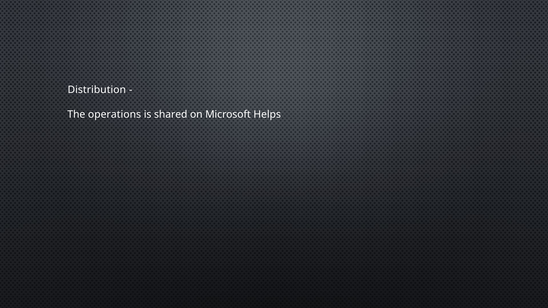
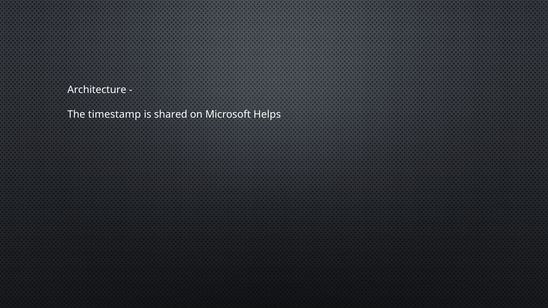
Distribution: Distribution -> Architecture (97, 90)
operations: operations -> timestamp (114, 115)
